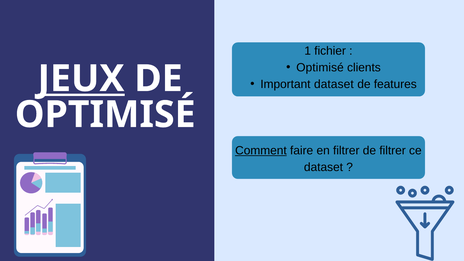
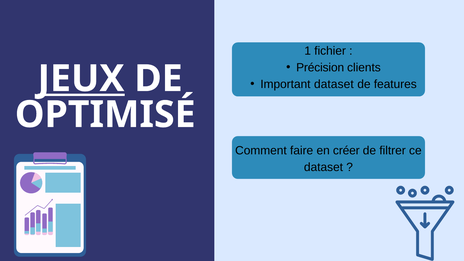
Optimisé: Optimisé -> Précision (320, 68)
Comment underline: present -> none (261, 151)
en filtrer: filtrer -> créer (346, 151)
